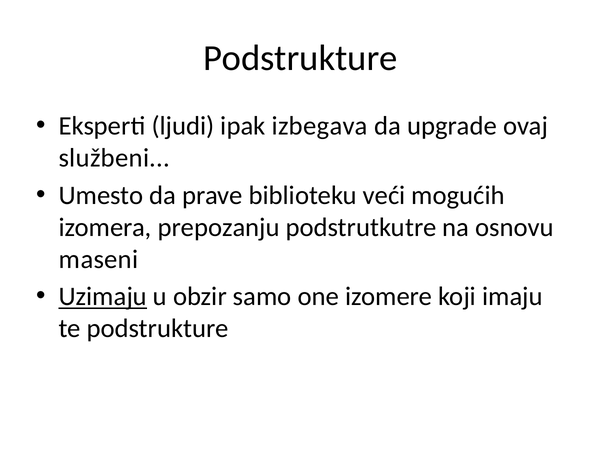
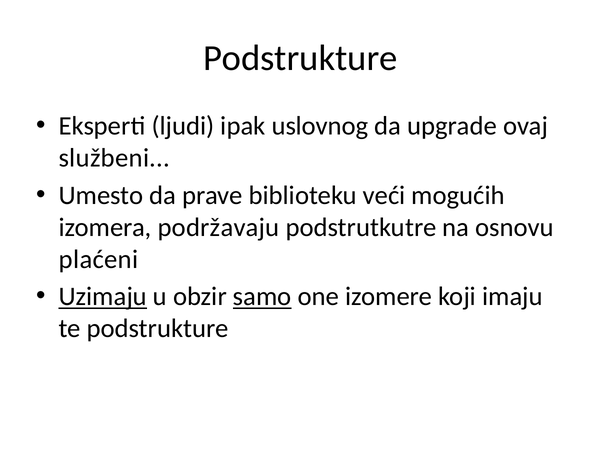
izbegava: izbegava -> uslovnog (320, 126)
prepozanju: prepozanju -> podržavaju (219, 228)
maseni: maseni -> plaćeni (99, 260)
samo underline: none -> present (262, 297)
